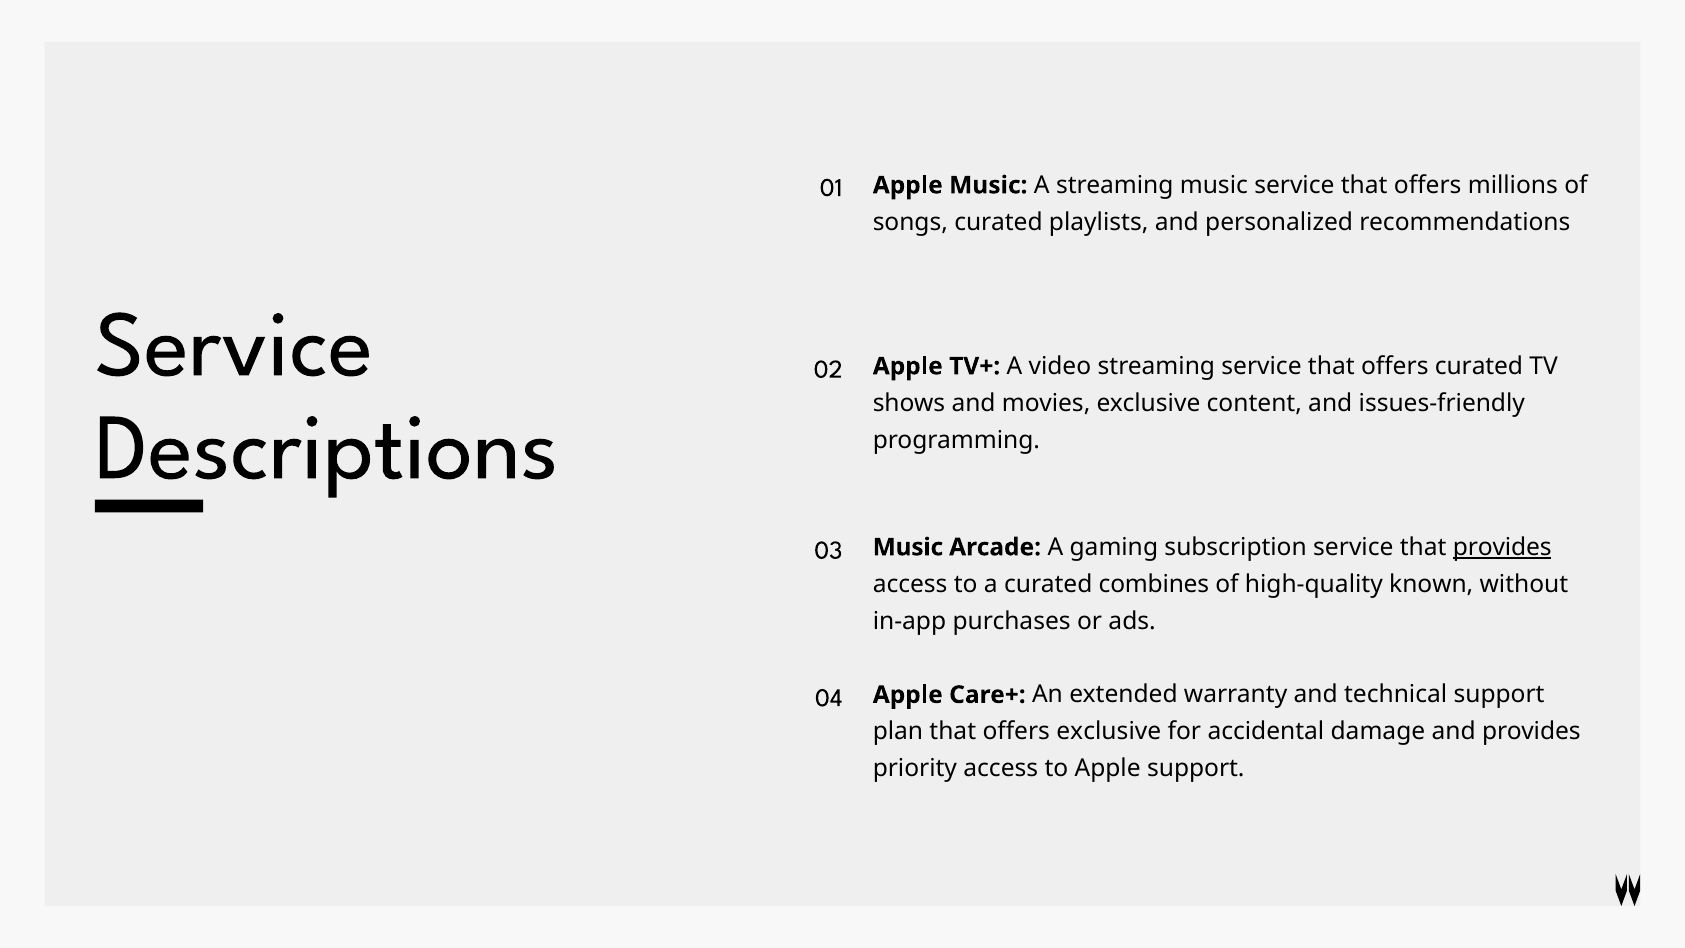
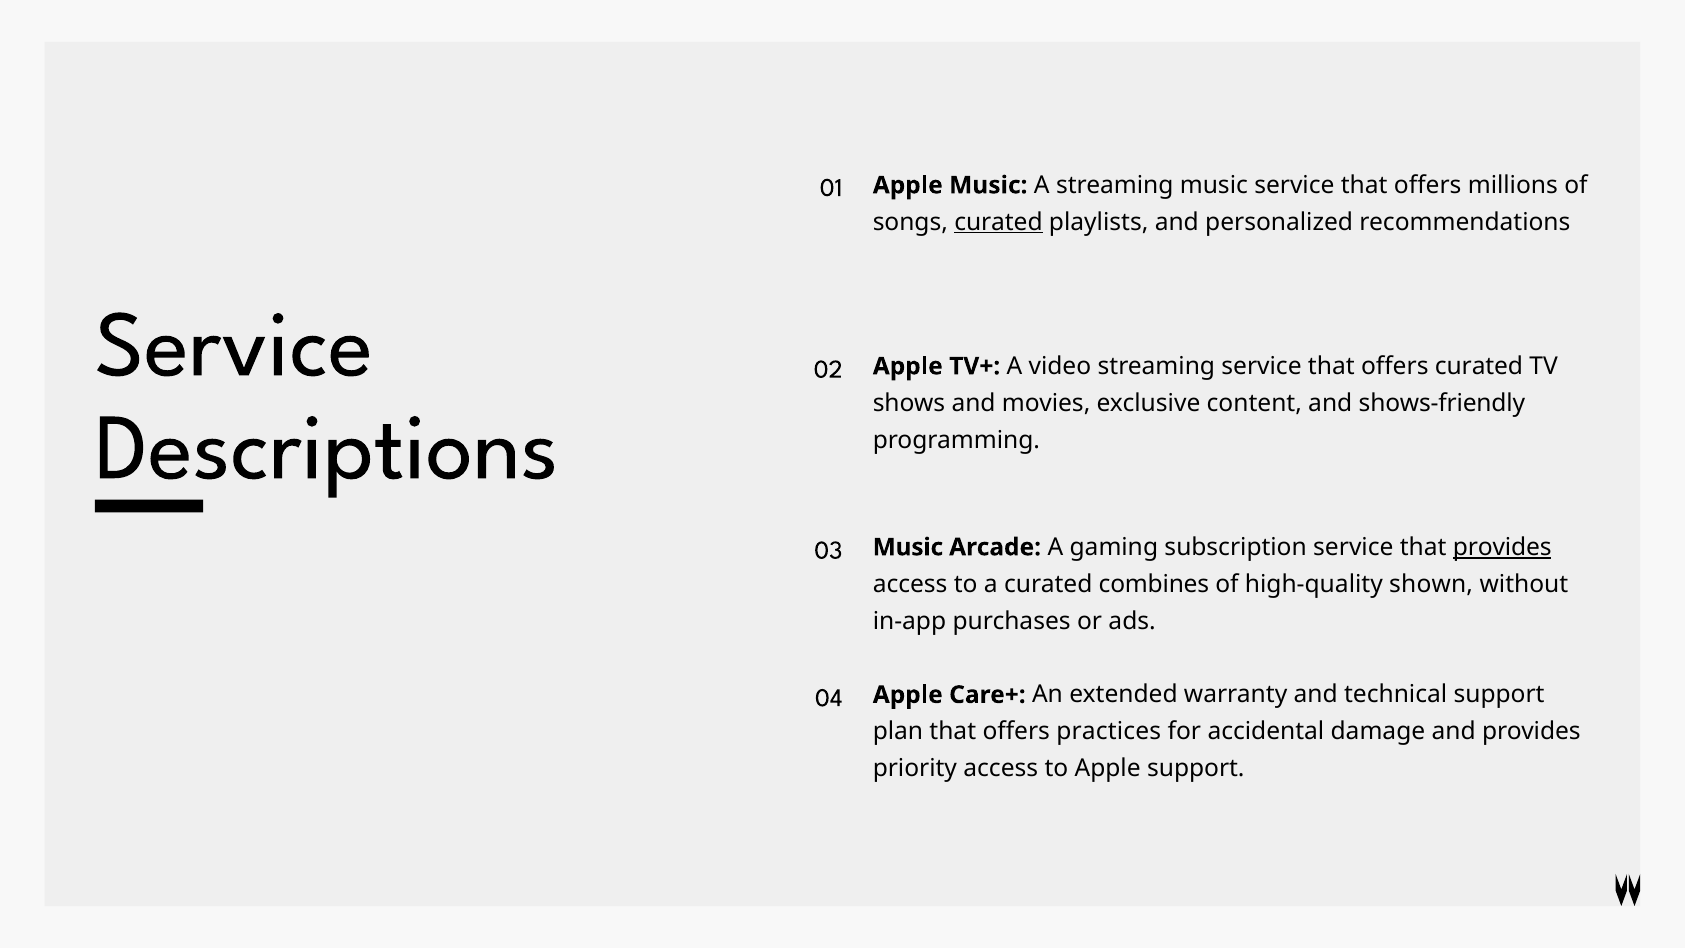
curated underline: none -> present (998, 222)
issues-friendly: issues-friendly -> shows-friendly (1442, 403)
known: known -> shown (1431, 584)
offers exclusive: exclusive -> practices (1109, 732)
